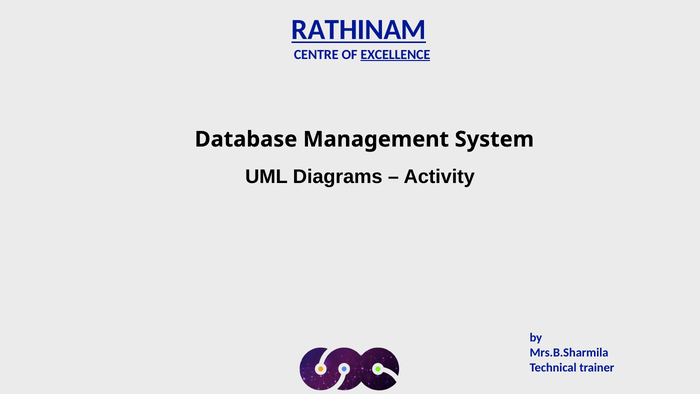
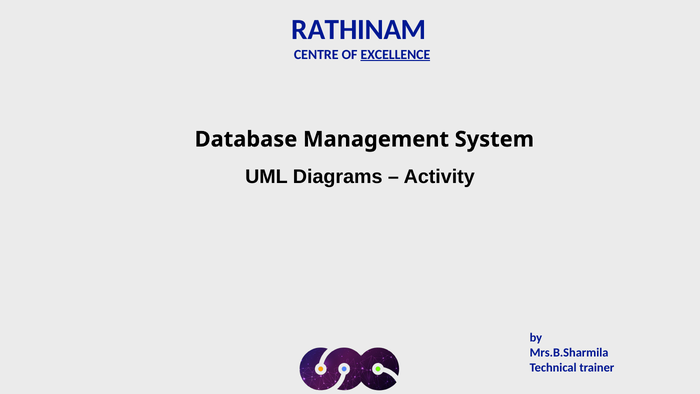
RATHINAM underline: present -> none (359, 30)
